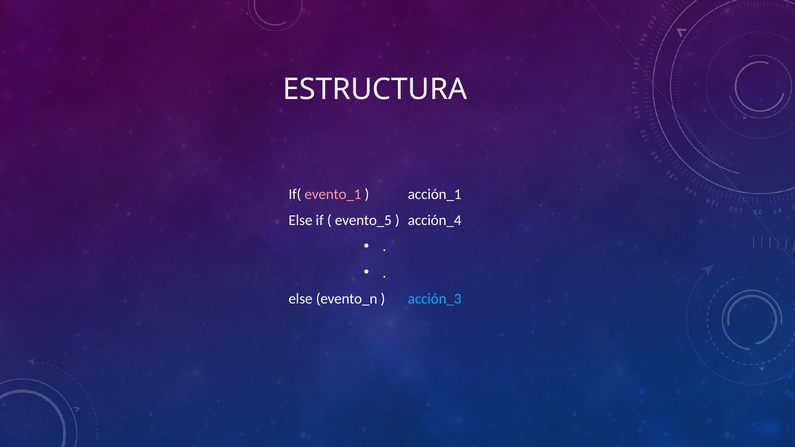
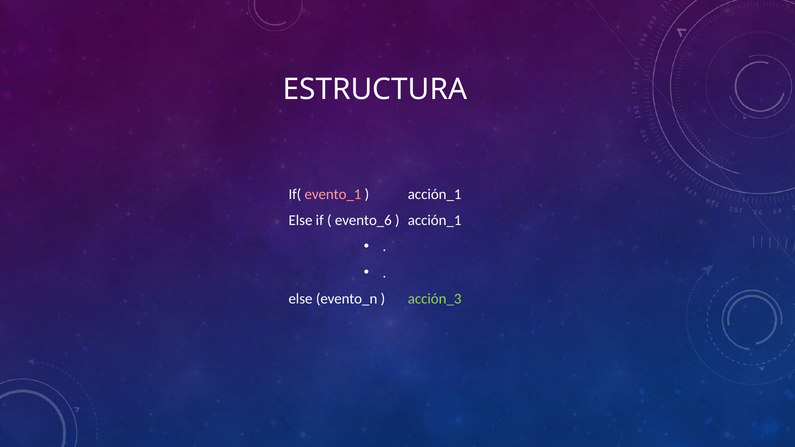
evento_5: evento_5 -> evento_6 (363, 220)
acción_4: acción_4 -> acción_1 (435, 220)
acción_3 colour: light blue -> light green (435, 299)
